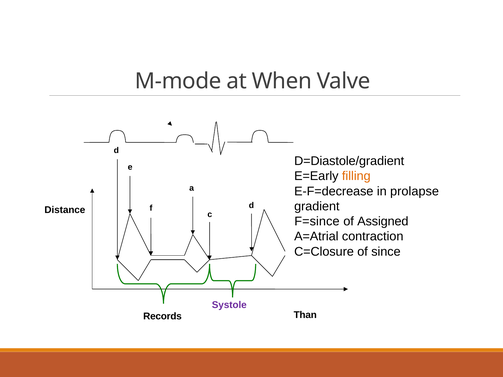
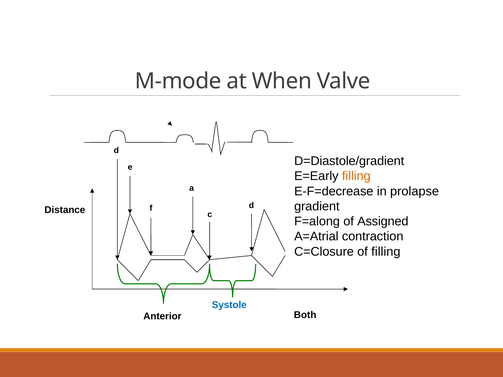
F=since: F=since -> F=along (317, 222)
of since: since -> filling (386, 252)
Systole colour: purple -> blue (229, 305)
Than: Than -> Both (305, 315)
Records: Records -> Anterior (162, 316)
